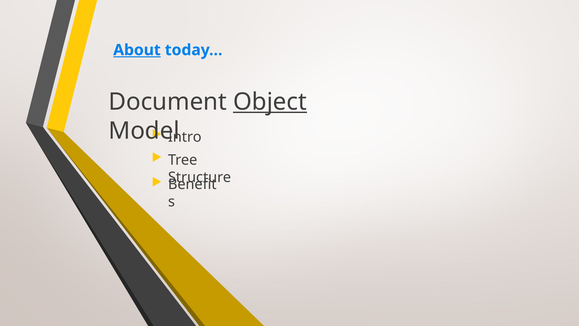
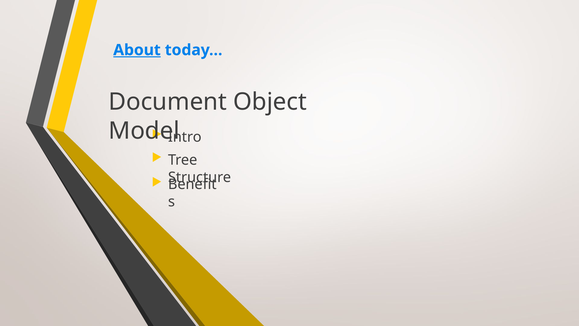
Object underline: present -> none (270, 102)
